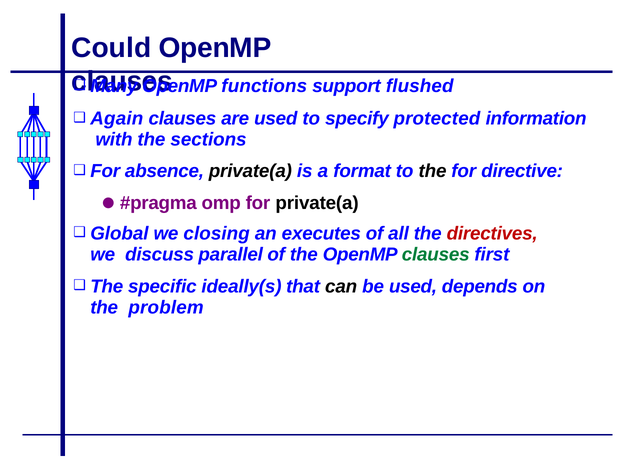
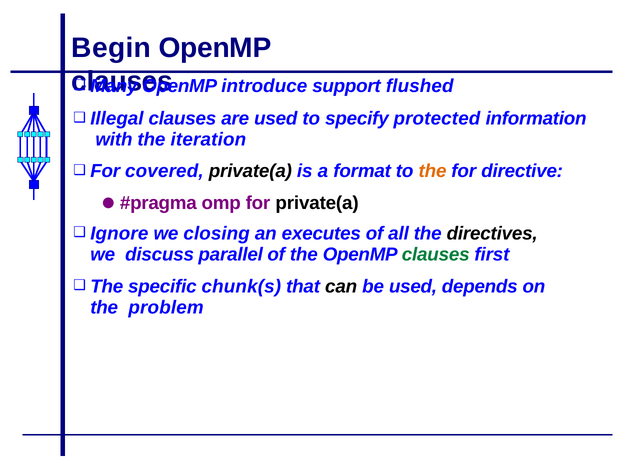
Could: Could -> Begin (111, 48)
functions: functions -> introduce (264, 86)
Again: Again -> Illegal (117, 119)
sections: sections -> iteration (208, 140)
absence: absence -> covered (164, 171)
the colour: black -> orange (433, 171)
Global: Global -> Ignore (119, 233)
directives colour: red -> black (492, 233)
ideally(s: ideally(s -> chunk(s (241, 286)
